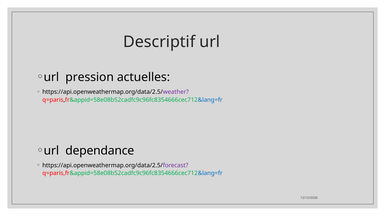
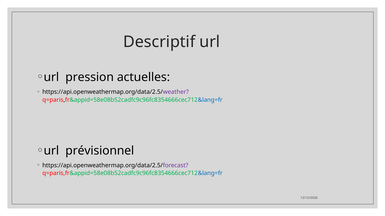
dependance: dependance -> prévisionnel (100, 151)
